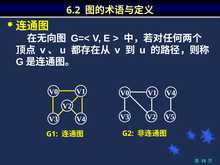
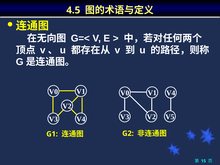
6.2: 6.2 -> 4.5 (73, 10)
